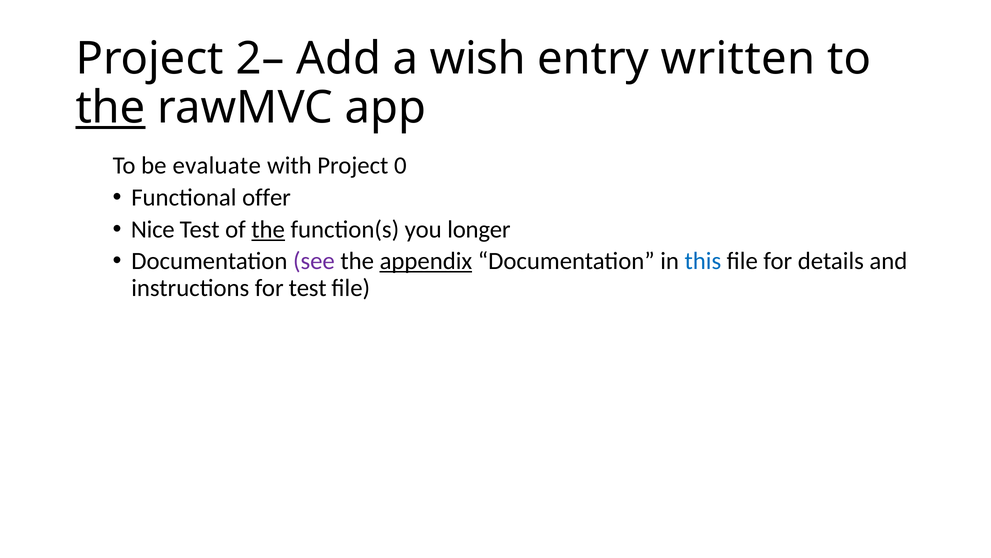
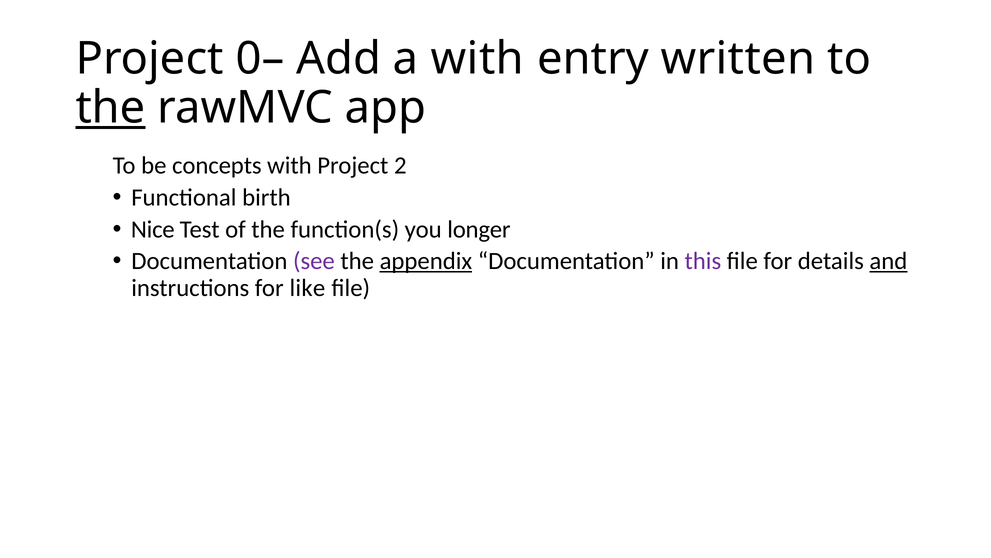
2–: 2– -> 0– (260, 59)
a wish: wish -> with (477, 59)
evaluate: evaluate -> concepts (217, 165)
0: 0 -> 2 (400, 165)
offer: offer -> birth (266, 197)
the underline: present -> none (268, 229)
this colour: blue -> purple (703, 261)
and underline: none -> present (888, 261)
for test: test -> like (307, 288)
